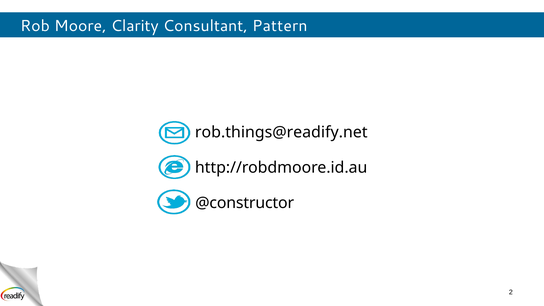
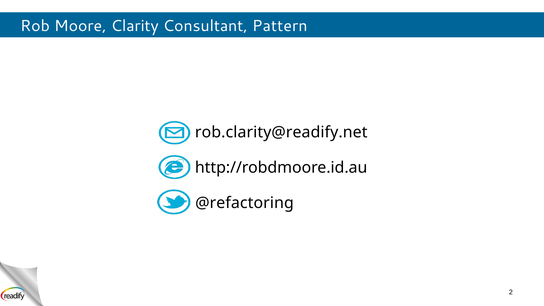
rob.things@readify.net: rob.things@readify.net -> rob.clarity@readify.net (281, 132)
@constructor: @constructor -> @refactoring (245, 203)
